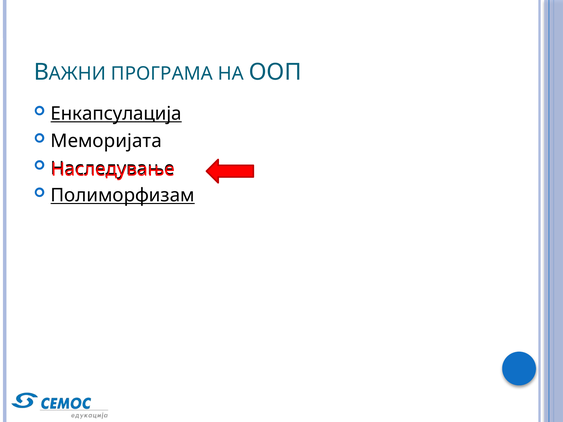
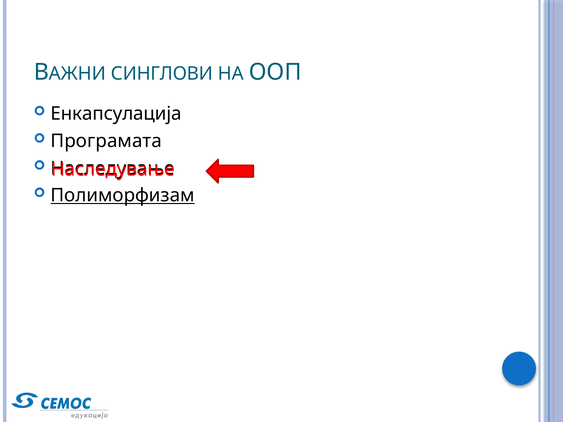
ПРОГРАМА: ПРОГРАМА -> СИНГЛОВИ (162, 74)
Енкапсулација underline: present -> none (116, 114)
Меморијата: Меморијата -> Програмата (106, 141)
